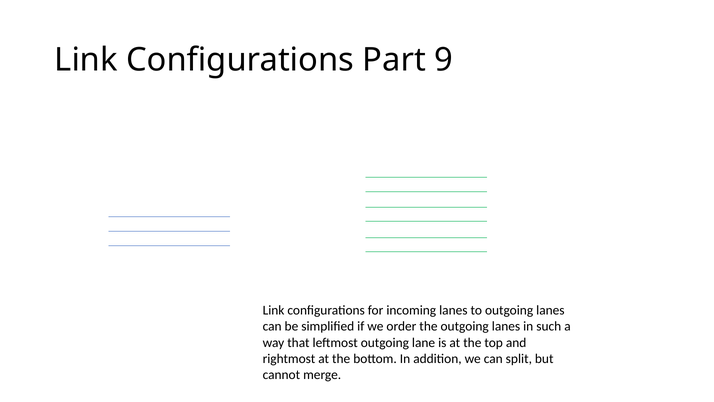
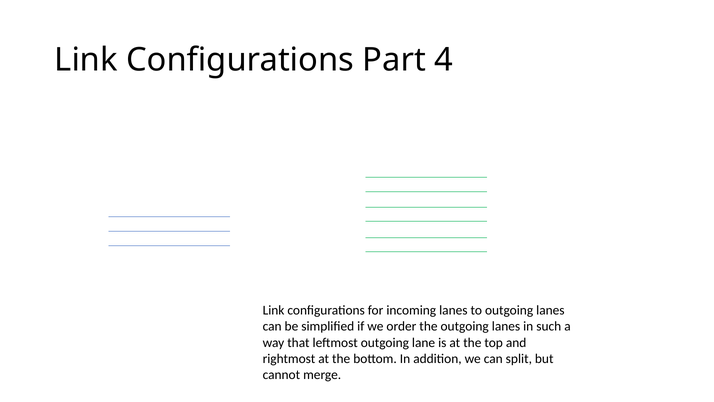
9: 9 -> 4 (444, 60)
